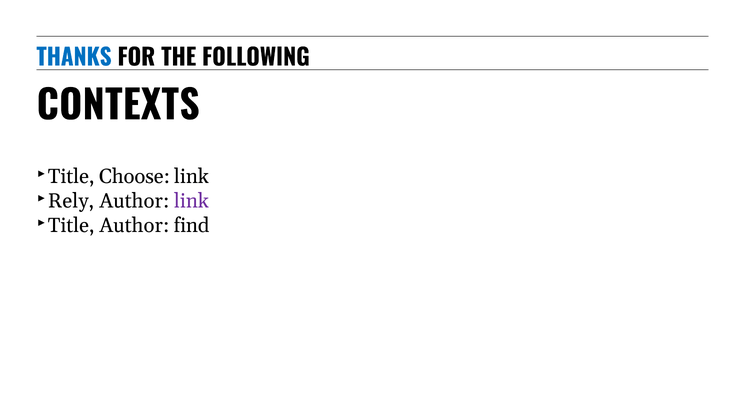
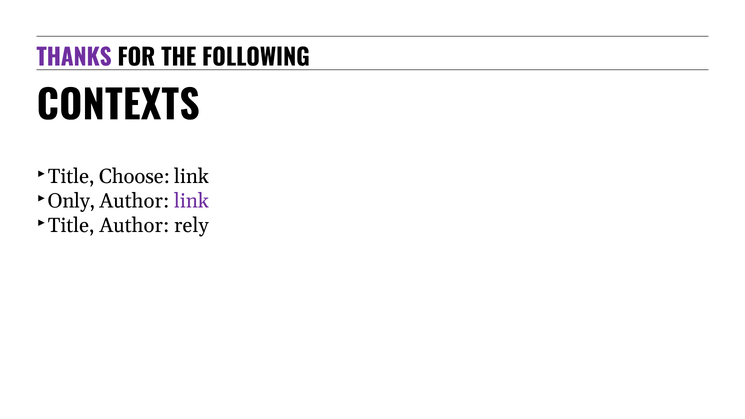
THANKS colour: blue -> purple (74, 58)
Rely: Rely -> Only (71, 201)
find: find -> rely (191, 225)
